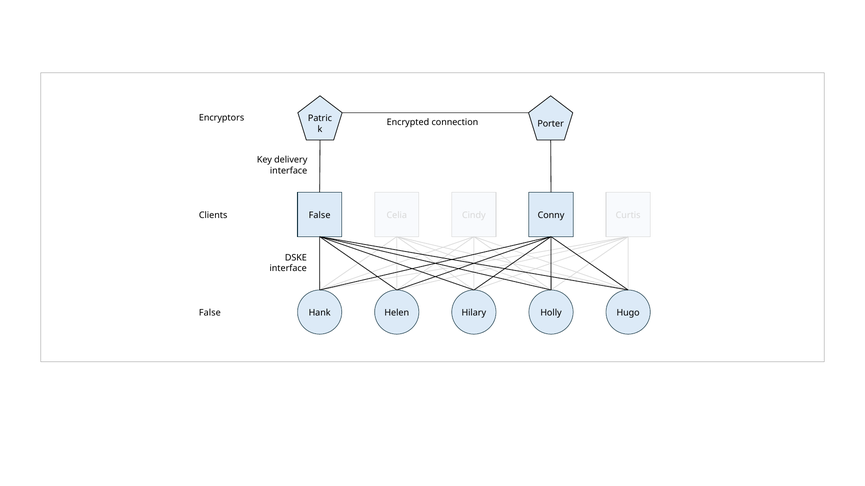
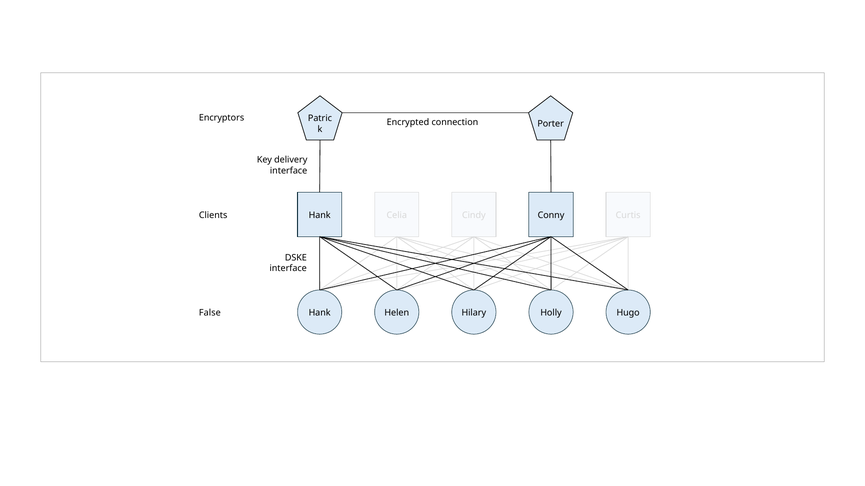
False: False -> Hank (320, 215)
